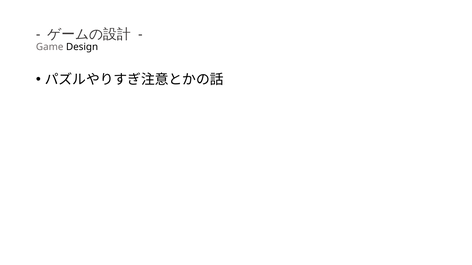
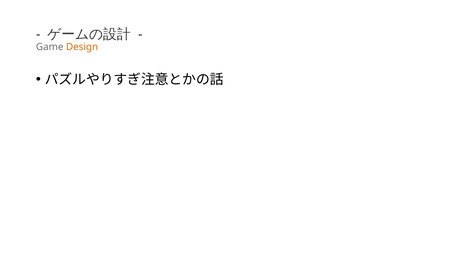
Design colour: black -> orange (82, 47)
